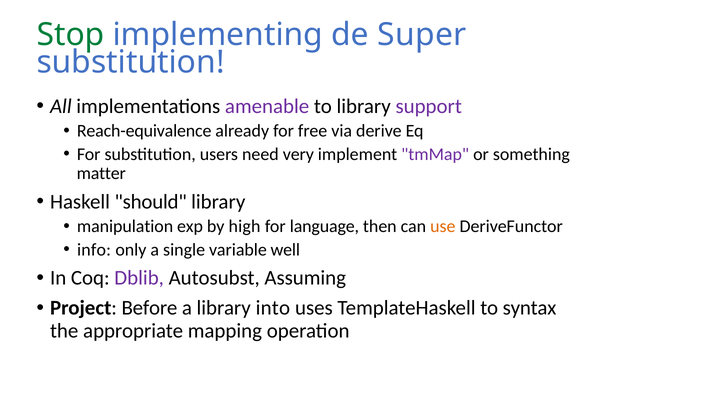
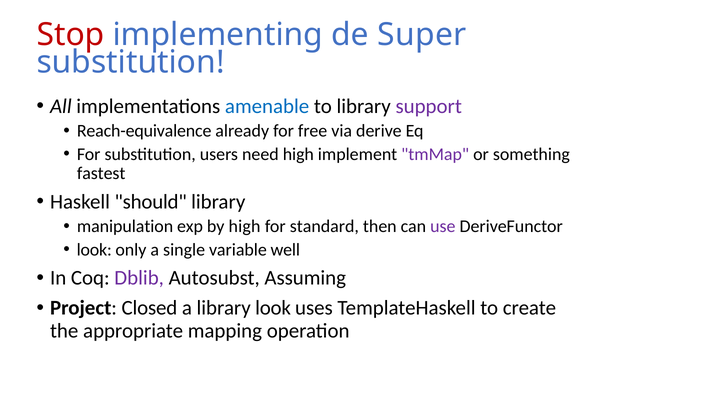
Stop colour: green -> red (71, 35)
amenable colour: purple -> blue (267, 106)
need very: very -> high (298, 154)
matter: matter -> fastest (101, 174)
language: language -> standard (324, 227)
use colour: orange -> purple (443, 227)
info: info -> look (94, 250)
Before: Before -> Closed (149, 308)
library into: into -> look (273, 308)
syntax: syntax -> create (529, 308)
